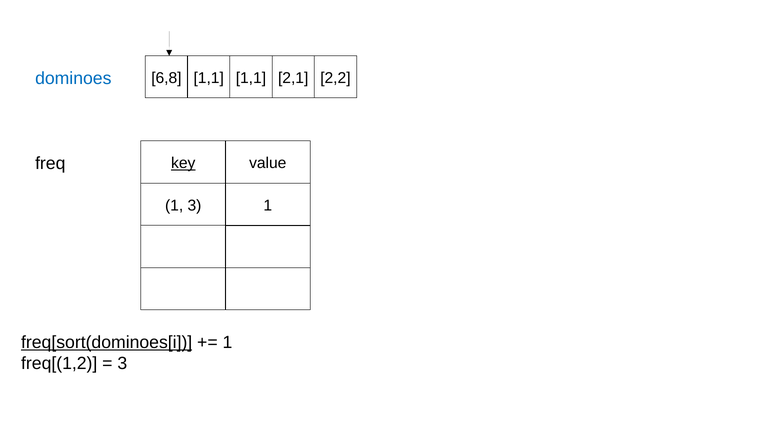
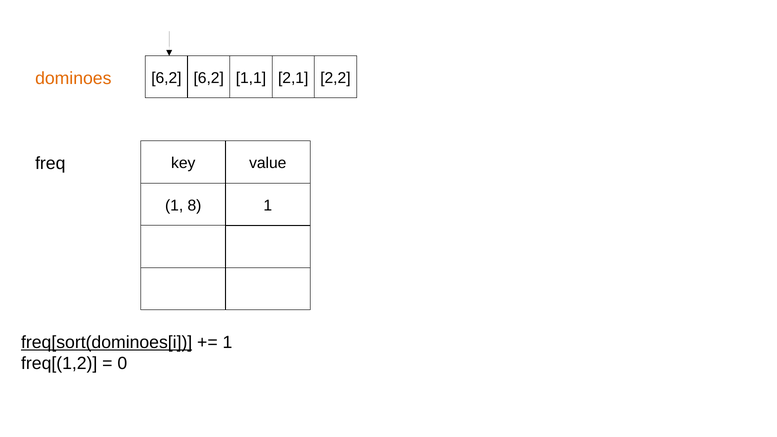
dominoes colour: blue -> orange (73, 79)
6,8: 6,8 -> 6,2 (166, 78)
1,1: 1,1 -> 6,2 (209, 78)
key underline: present -> none (183, 163)
1 3: 3 -> 8 (194, 205)
3: 3 -> 0 (122, 364)
